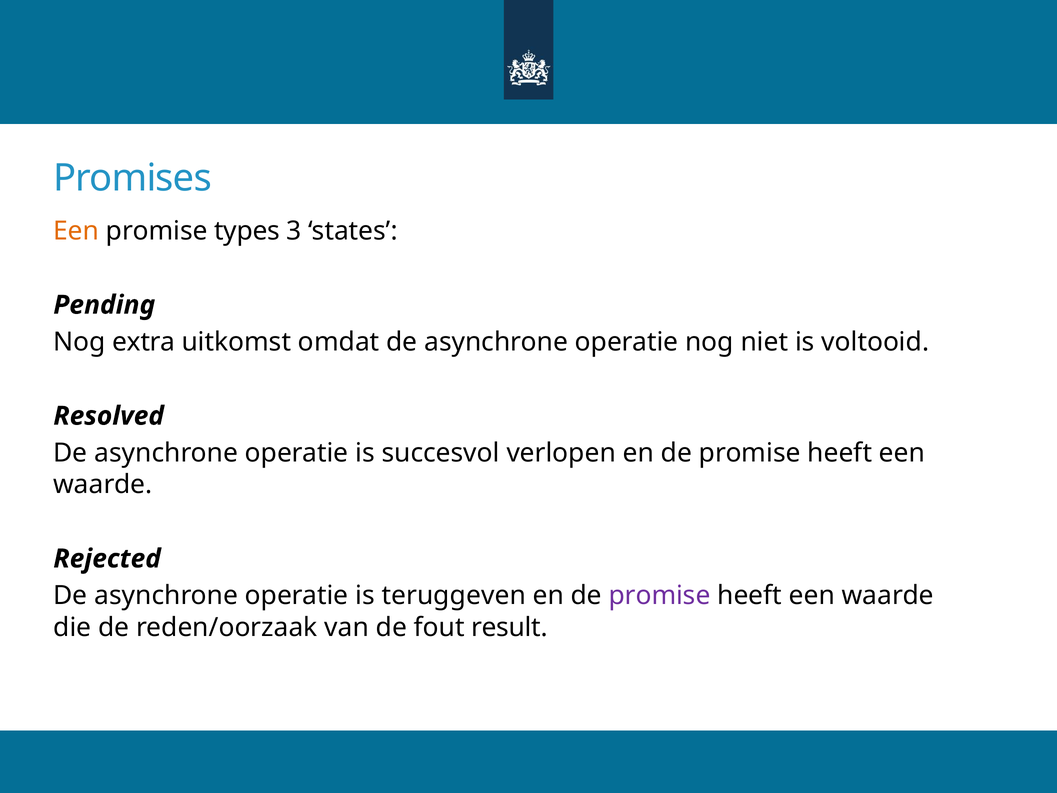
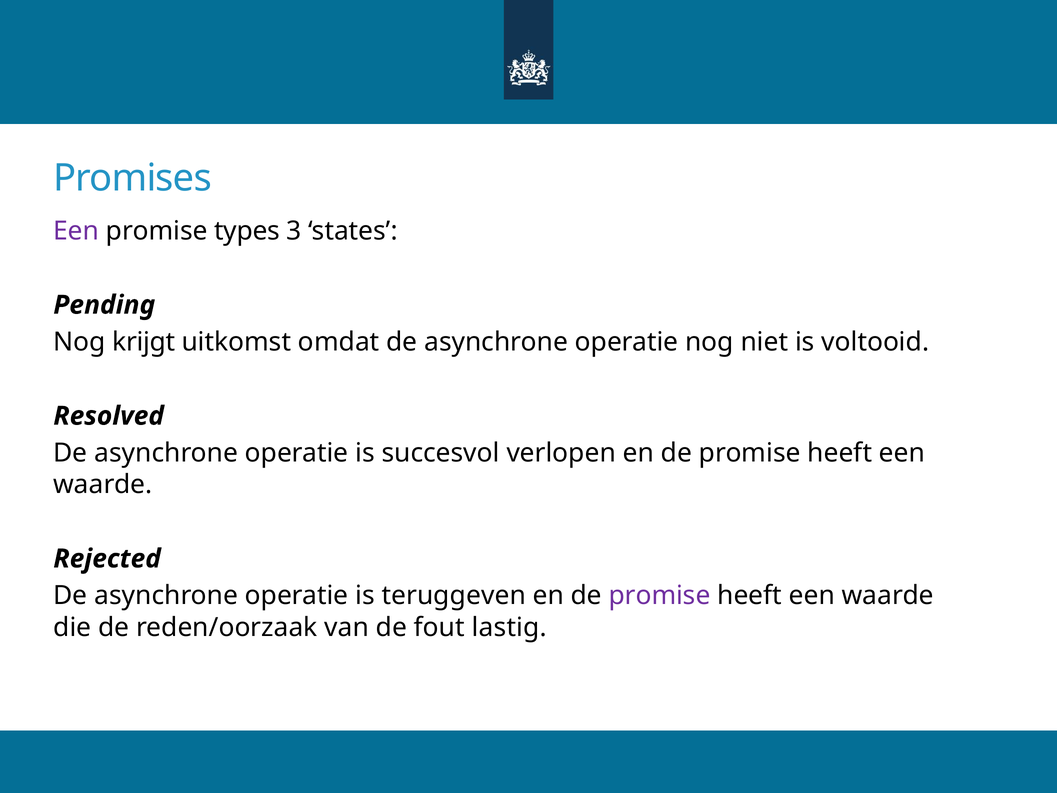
Een colour: orange -> purple (76, 231)
extra: extra -> krijgt (144, 342)
result: result -> lastig (509, 627)
